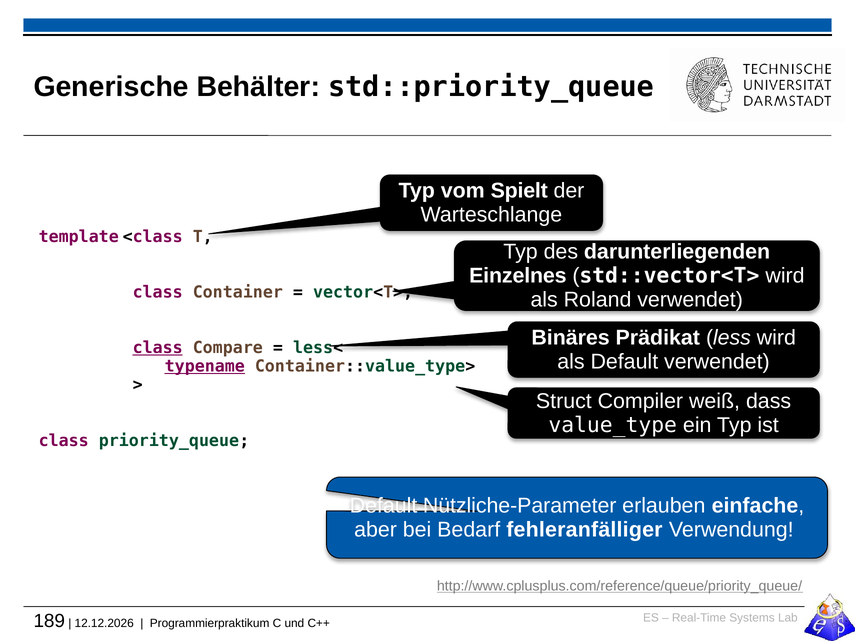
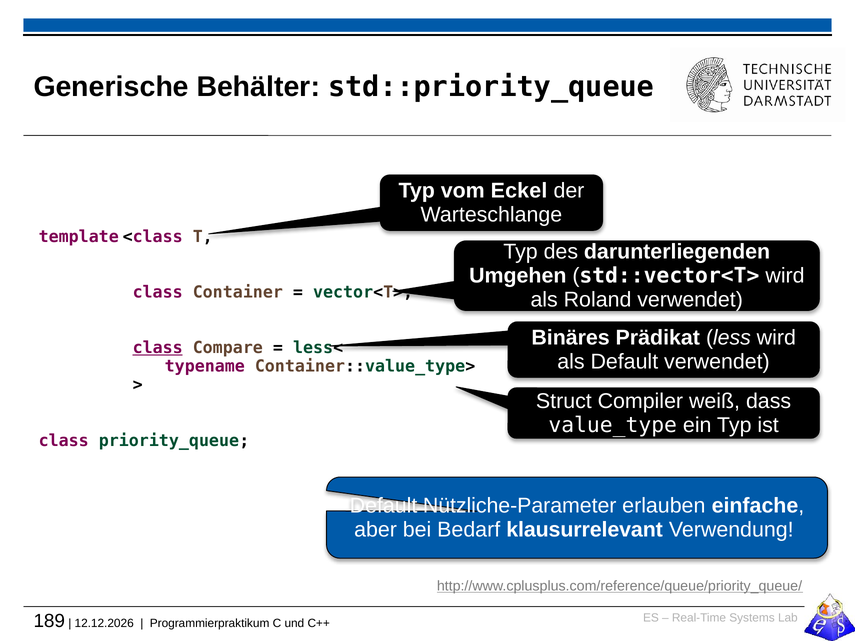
Spielt: Spielt -> Eckel (519, 191)
Einzelnes: Einzelnes -> Umgehen (518, 276)
typename underline: present -> none (205, 367)
fehleranfälliger: fehleranfälliger -> klausurrelevant (585, 530)
